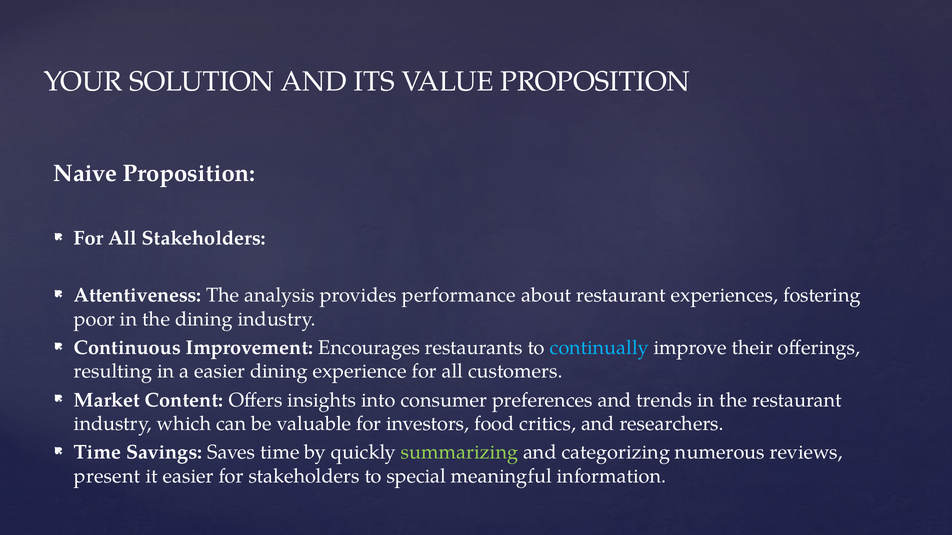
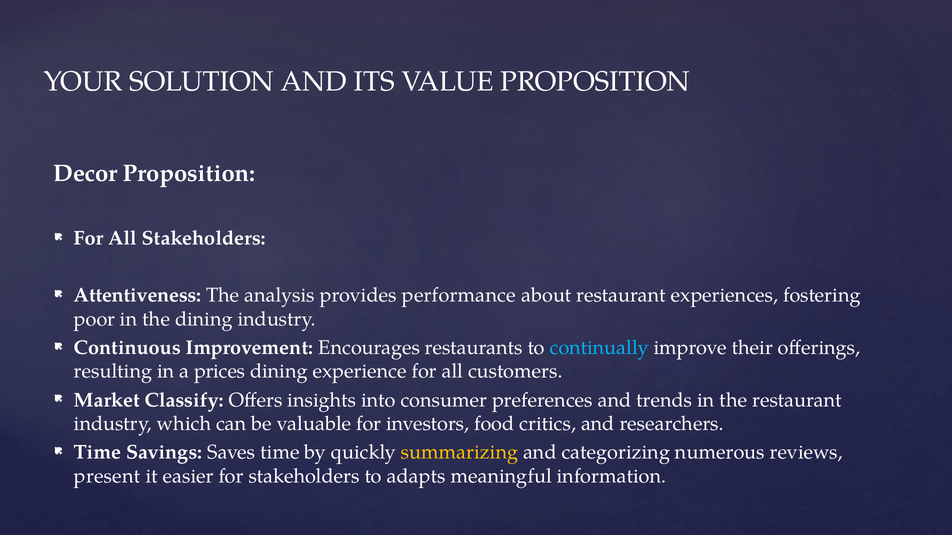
Naive: Naive -> Decor (85, 174)
a easier: easier -> prices (220, 372)
Content: Content -> Classify (184, 400)
summarizing colour: light green -> yellow (459, 453)
special: special -> adapts (416, 477)
